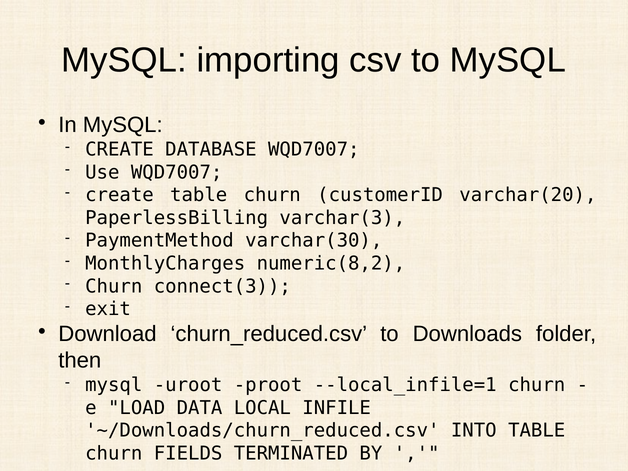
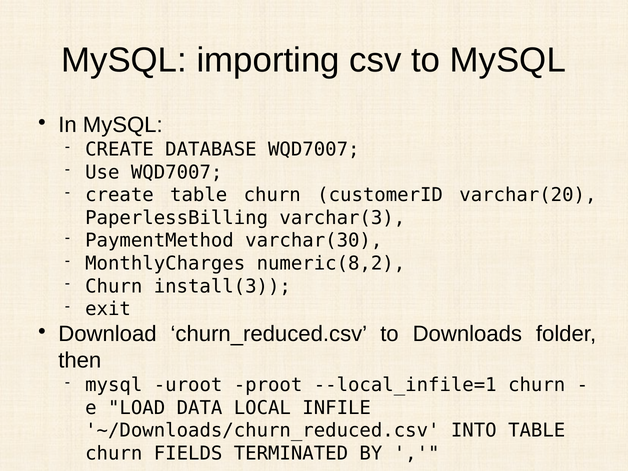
connect(3: connect(3 -> install(3 (222, 286)
